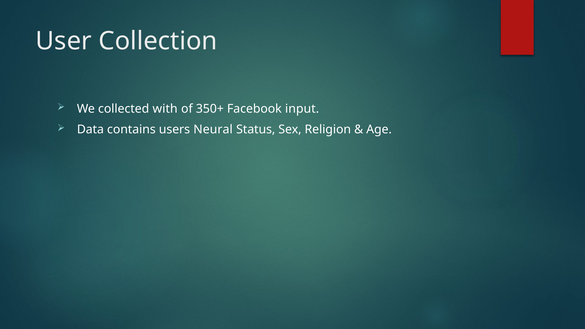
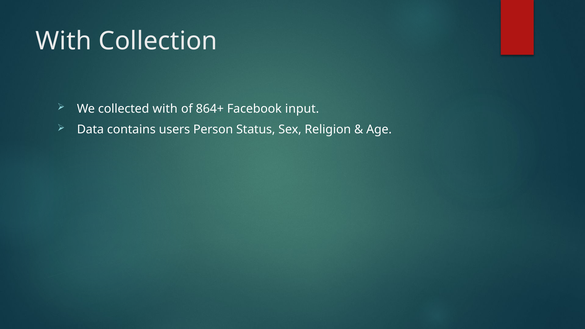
User: User -> With (64, 41)
350+: 350+ -> 864+ (210, 109)
Neural: Neural -> Person (213, 130)
